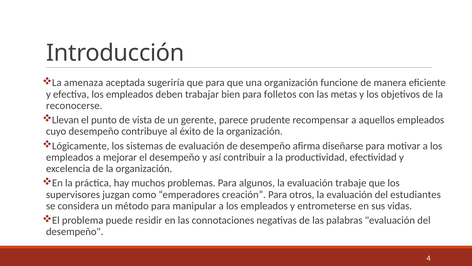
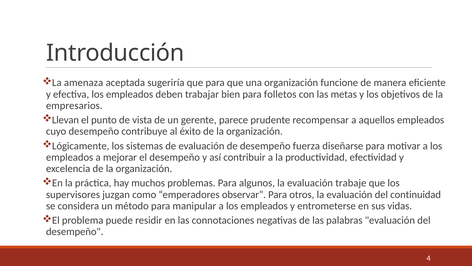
reconocerse: reconocerse -> empresarios (74, 105)
afirma: afirma -> fuerza (306, 146)
creación: creación -> observar (244, 194)
estudiantes: estudiantes -> continuidad (416, 194)
